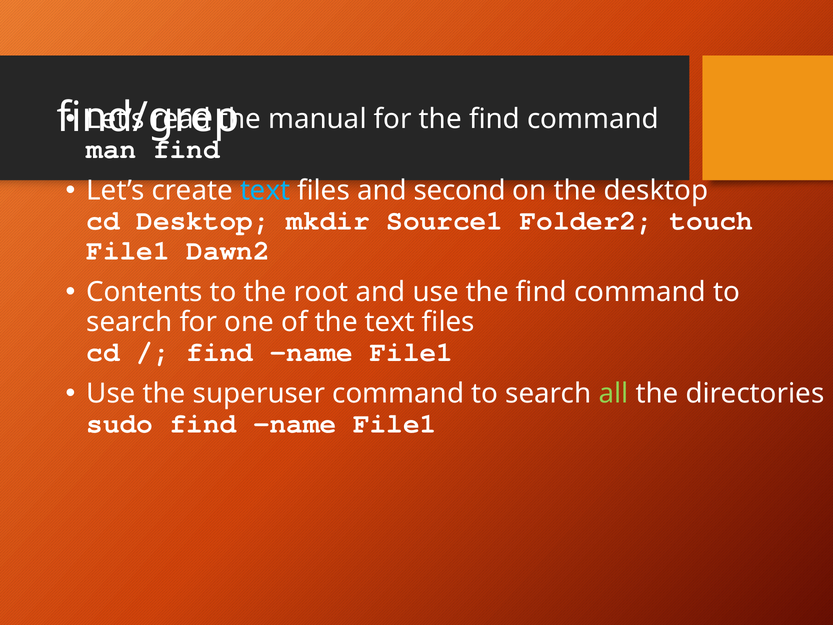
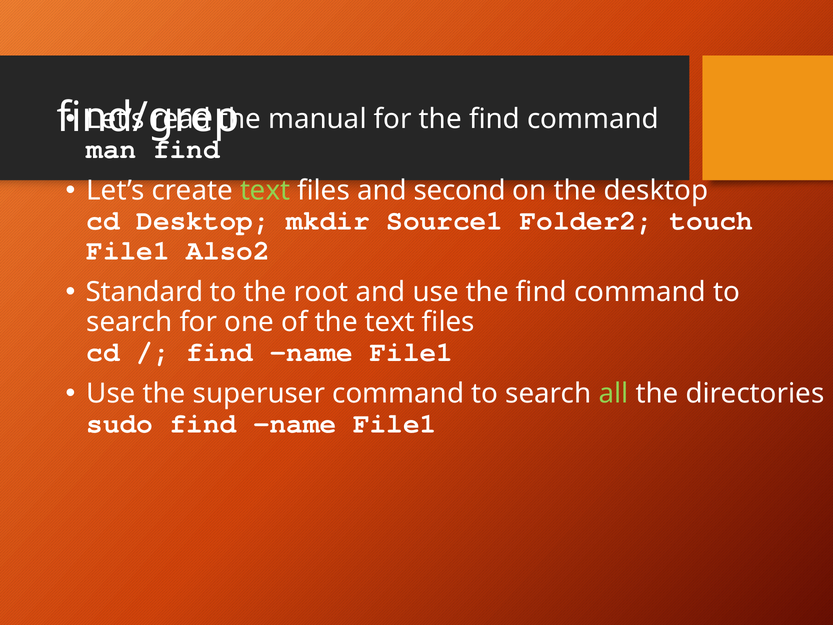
text colour: light blue -> light green (265, 191)
Dawn2: Dawn2 -> Also2 (228, 251)
Contents: Contents -> Standard (145, 292)
